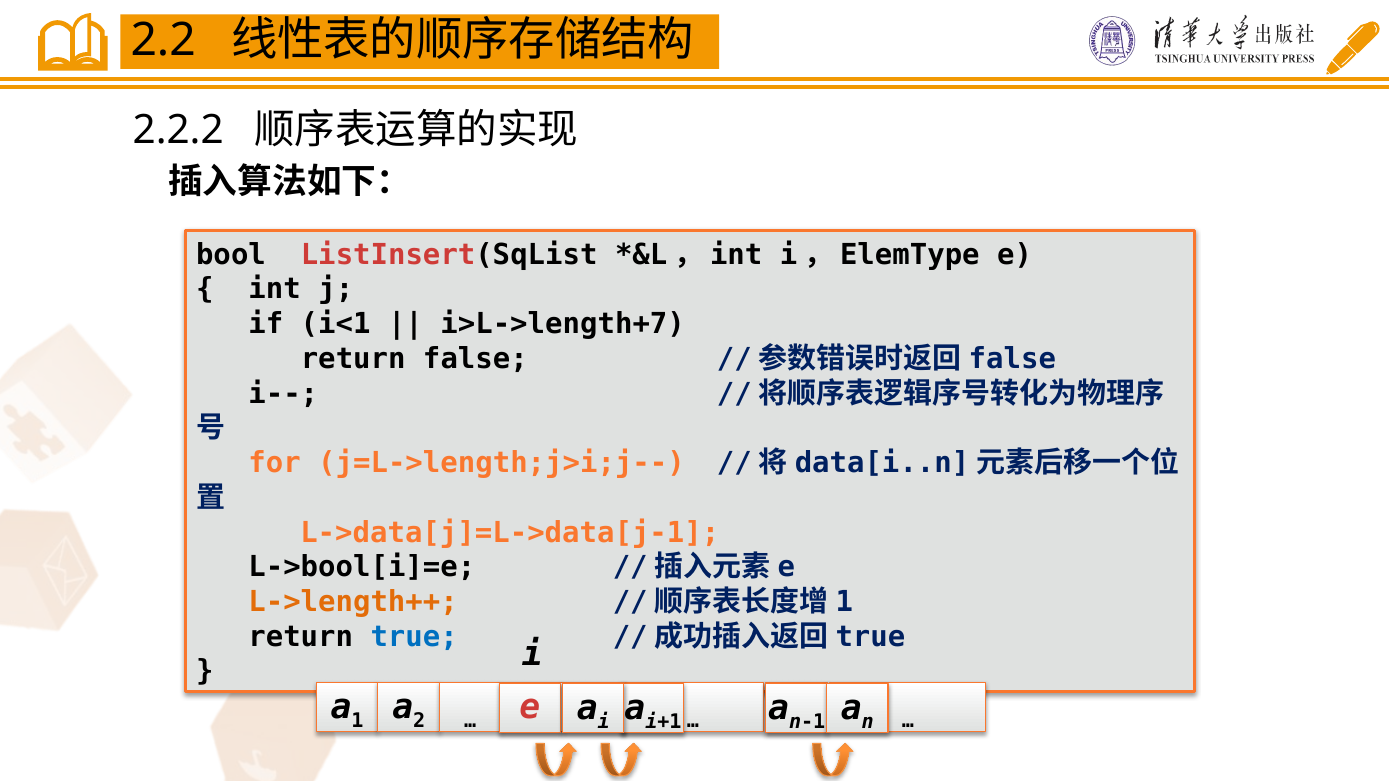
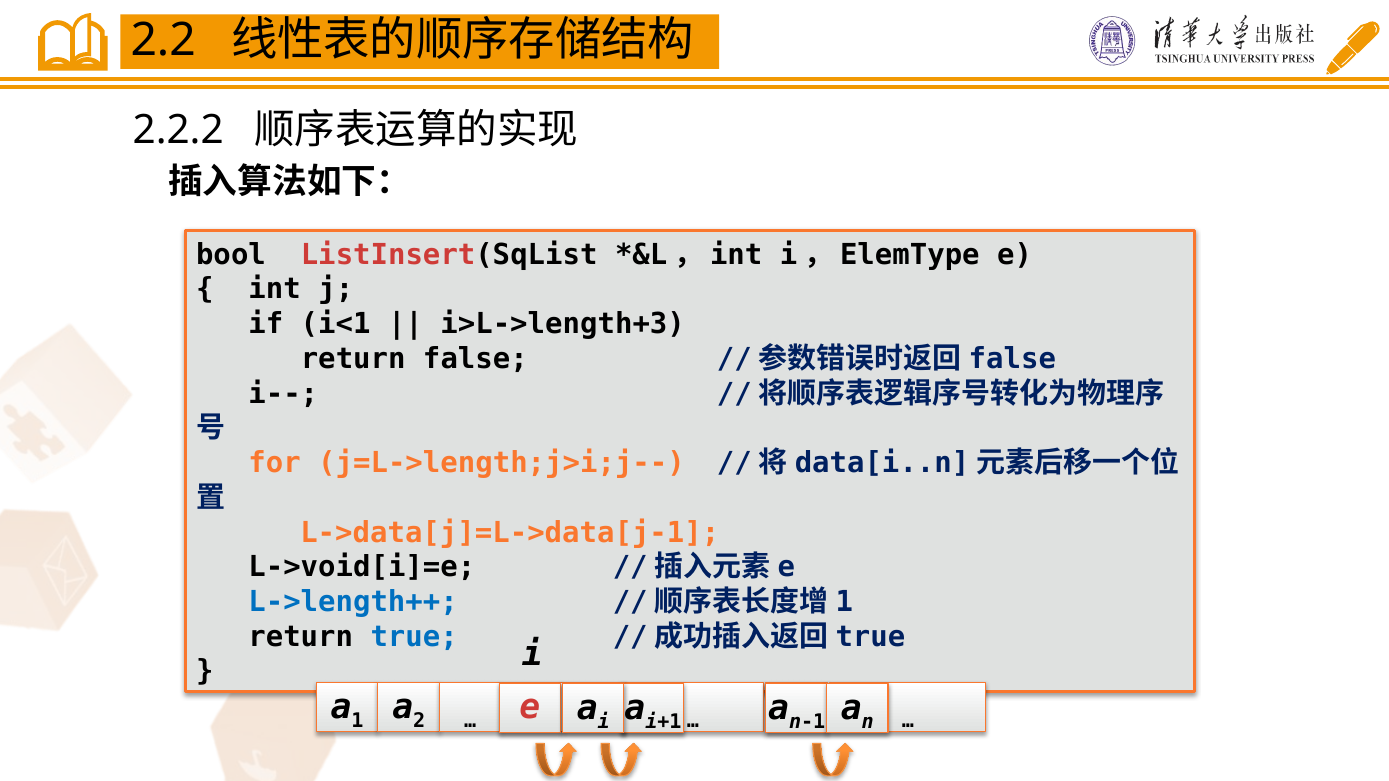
i>L->length+7: i>L->length+7 -> i>L->length+3 (563, 324)
L->bool[i]=e: L->bool[i]=e -> L->void[i]=e (362, 567)
L->length++ colour: orange -> blue (353, 602)
